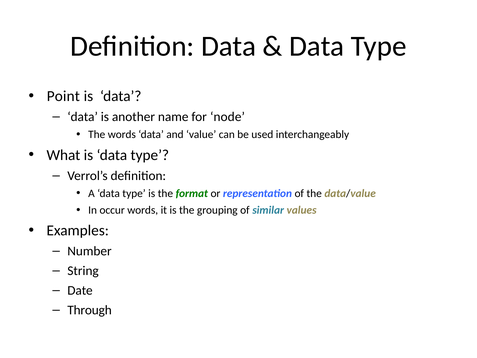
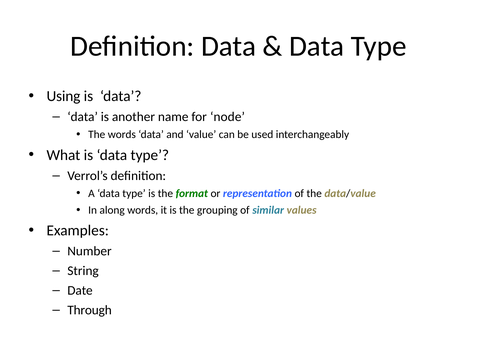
Point: Point -> Using (63, 96)
occur: occur -> along (112, 210)
